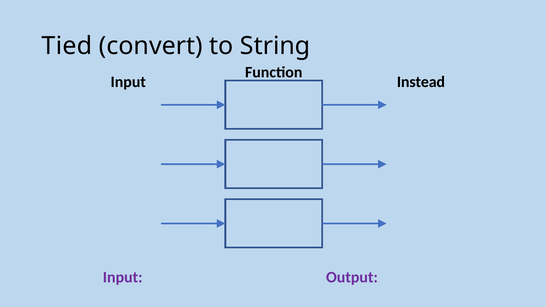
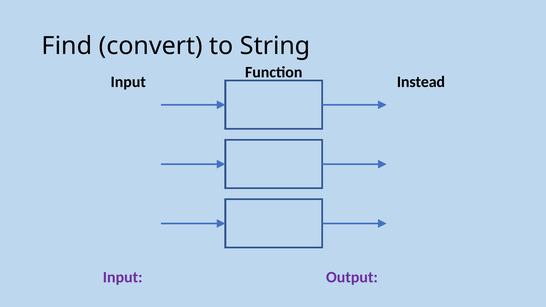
Tied: Tied -> Find (67, 46)
